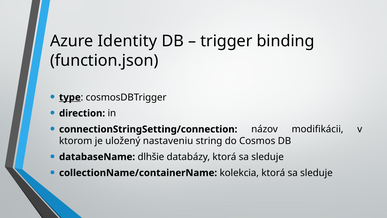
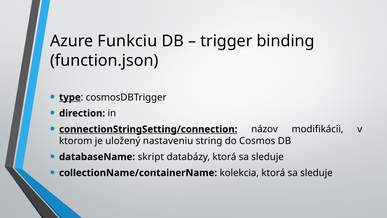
Identity: Identity -> Funkciu (127, 41)
connectionStringSetting/connection underline: none -> present (148, 129)
dlhšie: dlhšie -> skript (151, 157)
